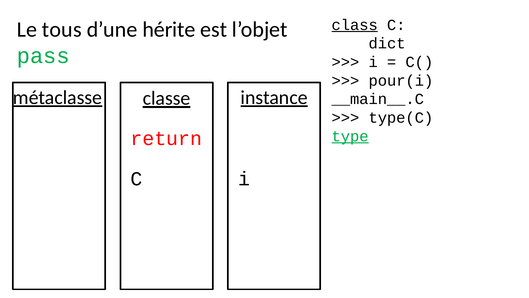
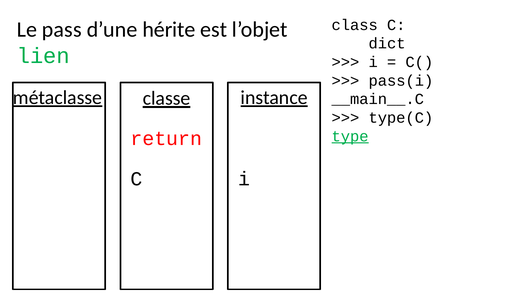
class underline: present -> none (355, 25)
tous: tous -> pass (62, 29)
pass: pass -> lien (43, 56)
pour(i: pour(i -> pass(i (401, 80)
